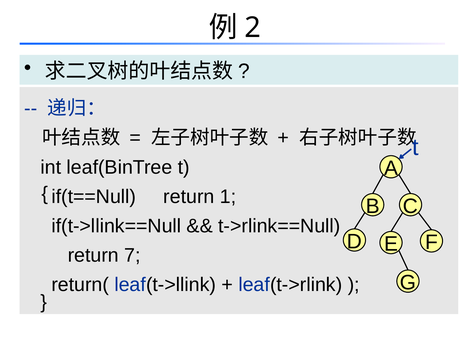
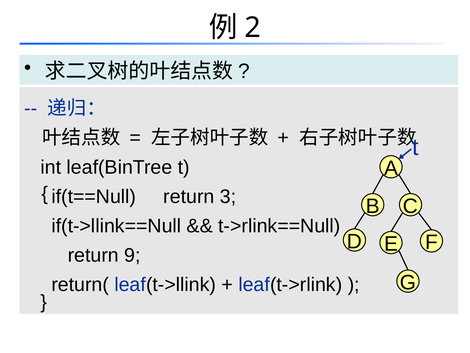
1: 1 -> 3 (228, 196)
7: 7 -> 9 (132, 255)
